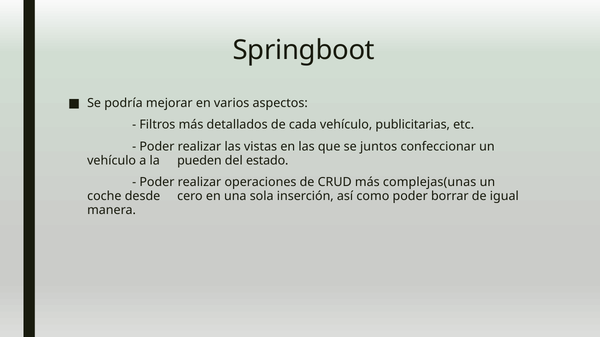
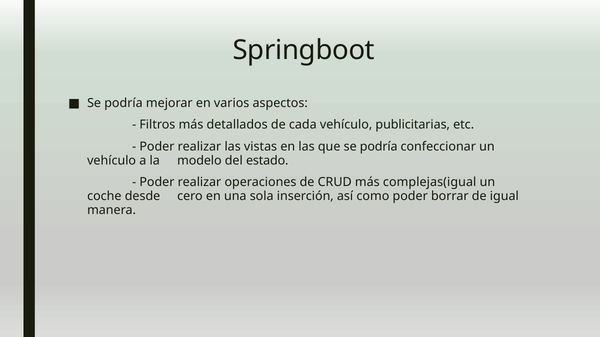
que se juntos: juntos -> podría (379, 147)
pueden: pueden -> modelo (199, 161)
complejas(unas: complejas(unas -> complejas(igual (430, 182)
